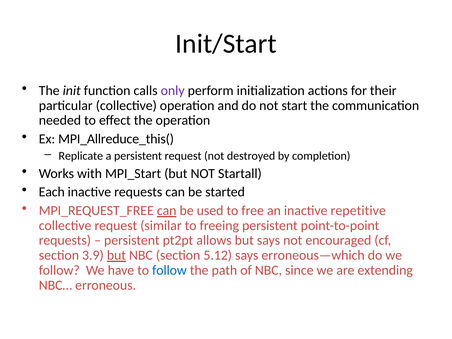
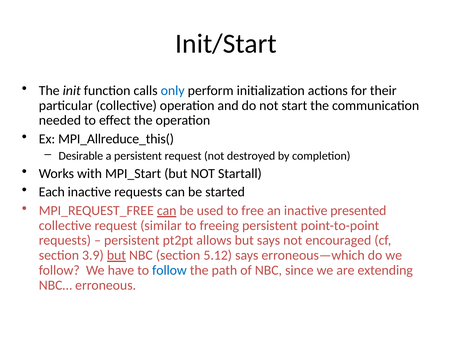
only colour: purple -> blue (173, 91)
Replicate: Replicate -> Desirable (81, 156)
repetitive: repetitive -> presented (358, 211)
